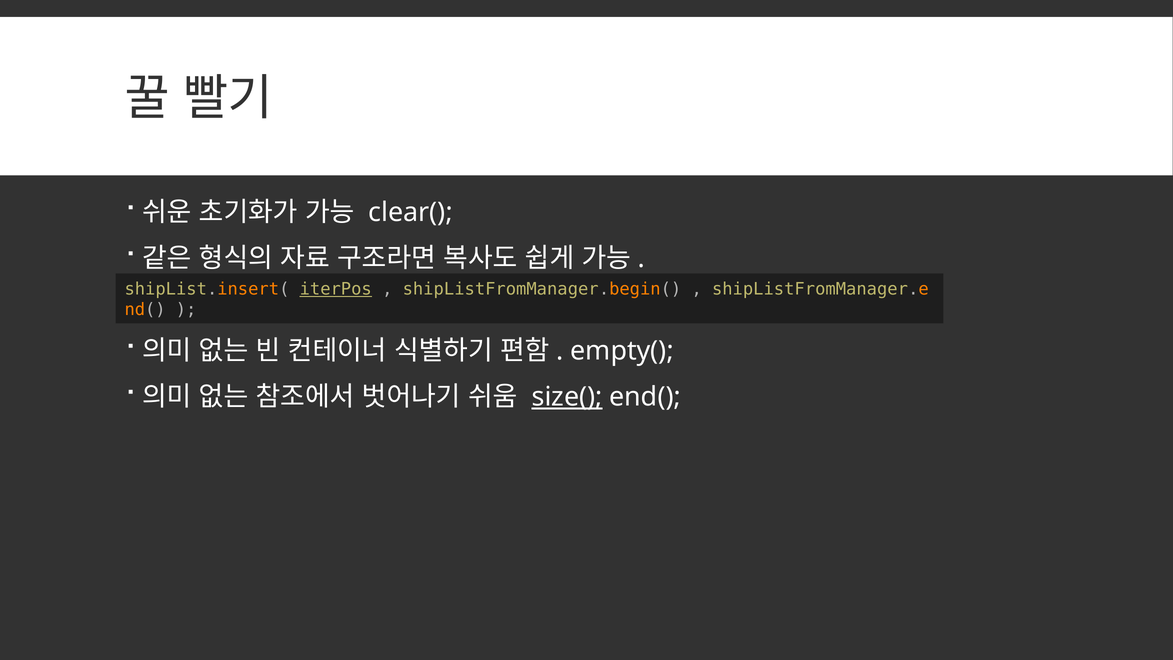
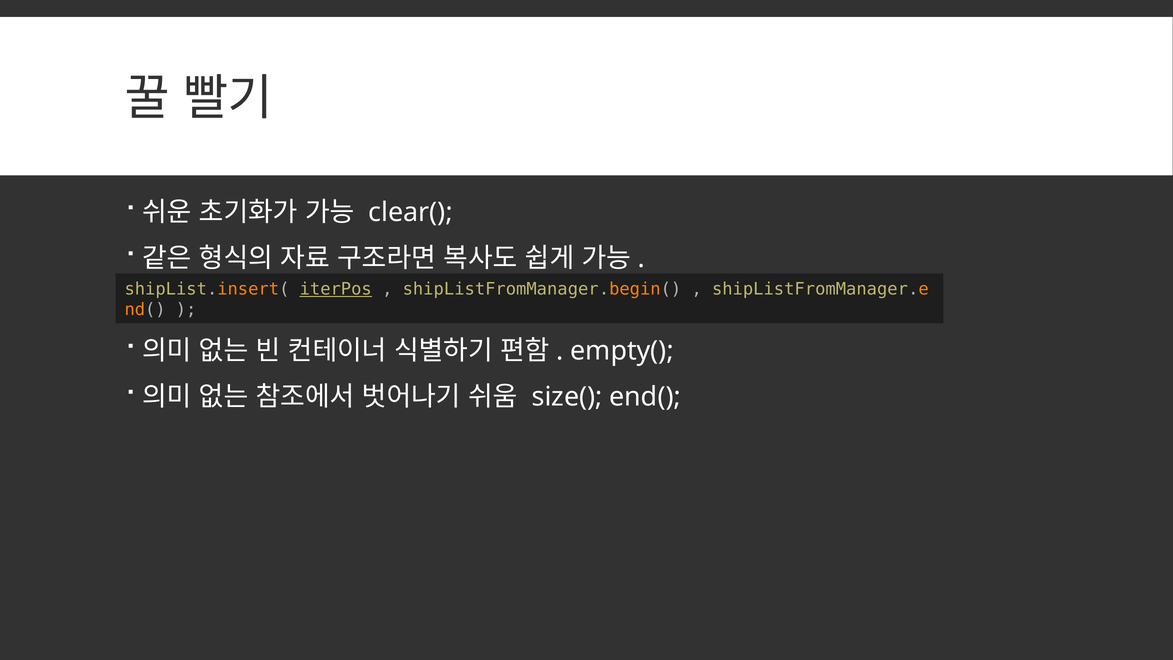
size( underline: present -> none (567, 397)
